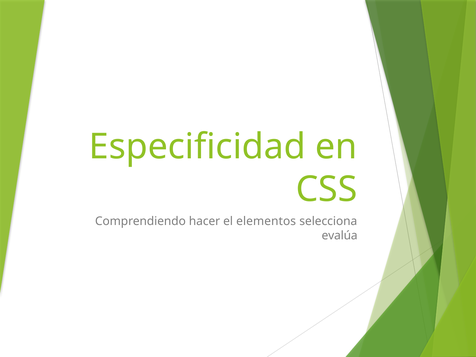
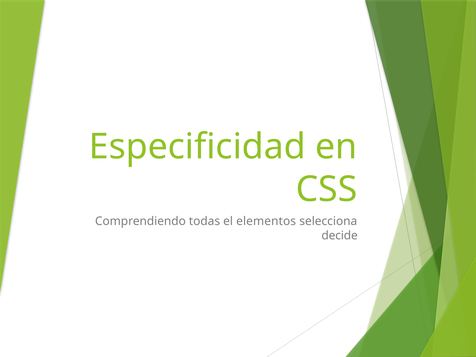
hacer: hacer -> todas (205, 221)
evalúa: evalúa -> decide (340, 235)
